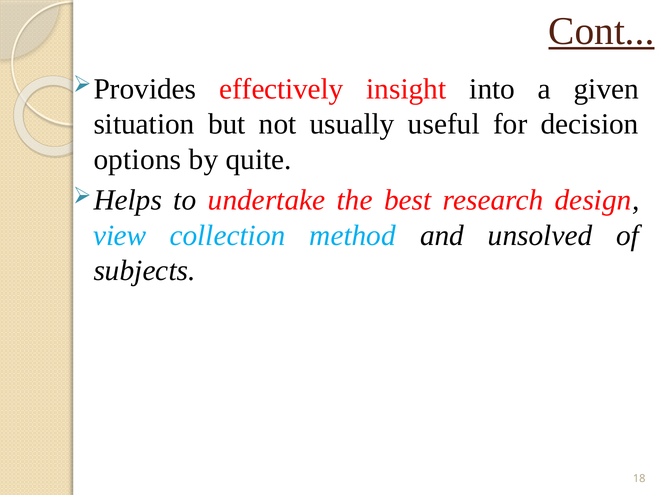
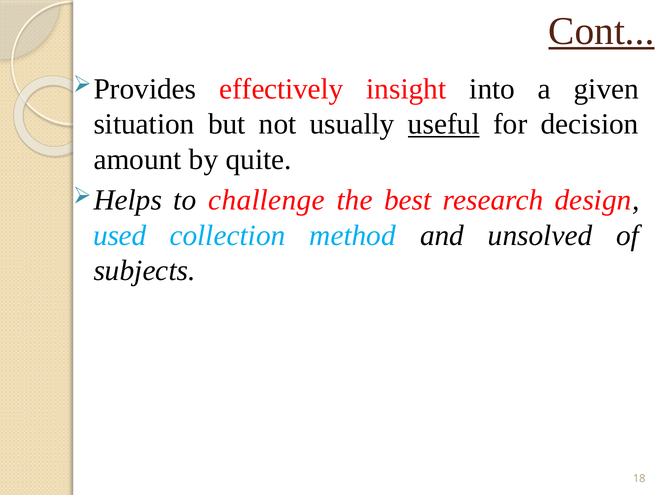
useful underline: none -> present (444, 124)
options: options -> amount (138, 160)
undertake: undertake -> challenge (266, 200)
view: view -> used (120, 236)
